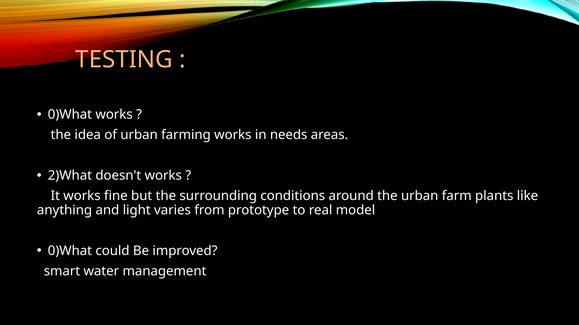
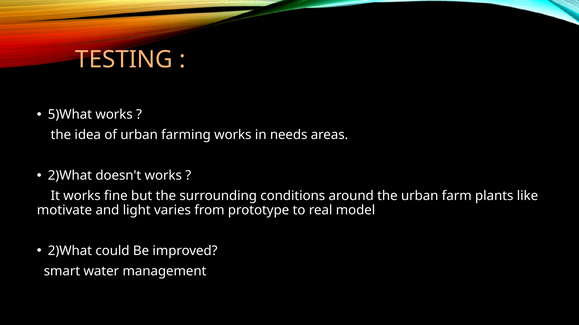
0)What: 0)What -> 5)What (70, 115)
anything: anything -> motivate (65, 211)
0)What: 0)What -> 2)What (70, 251)
